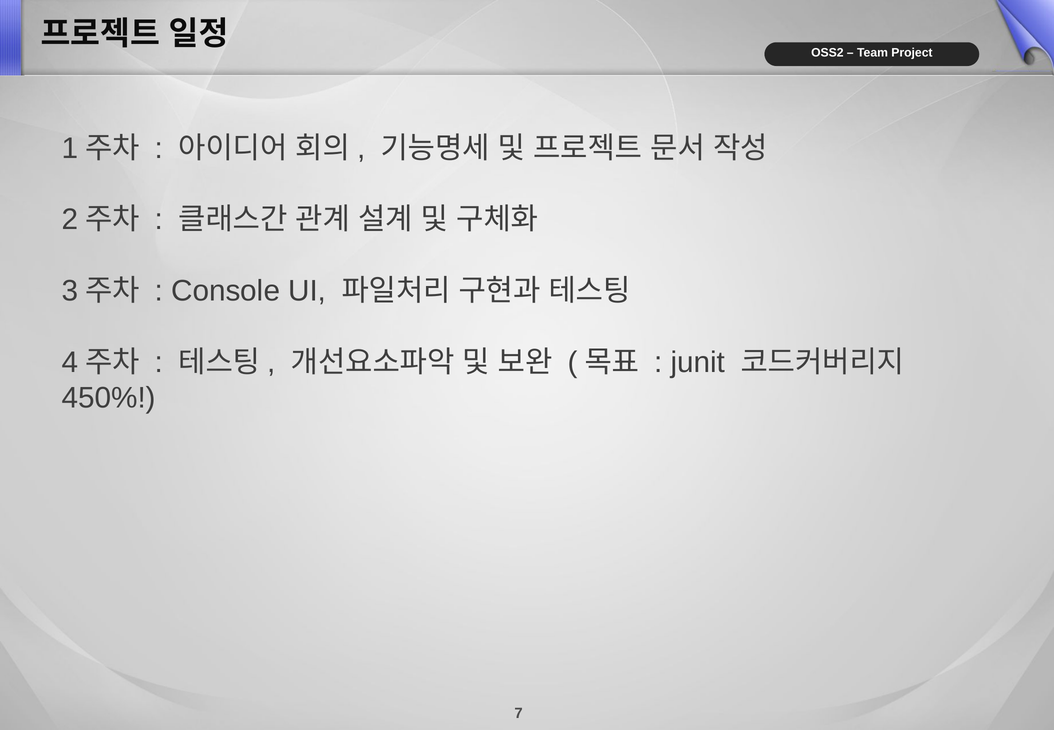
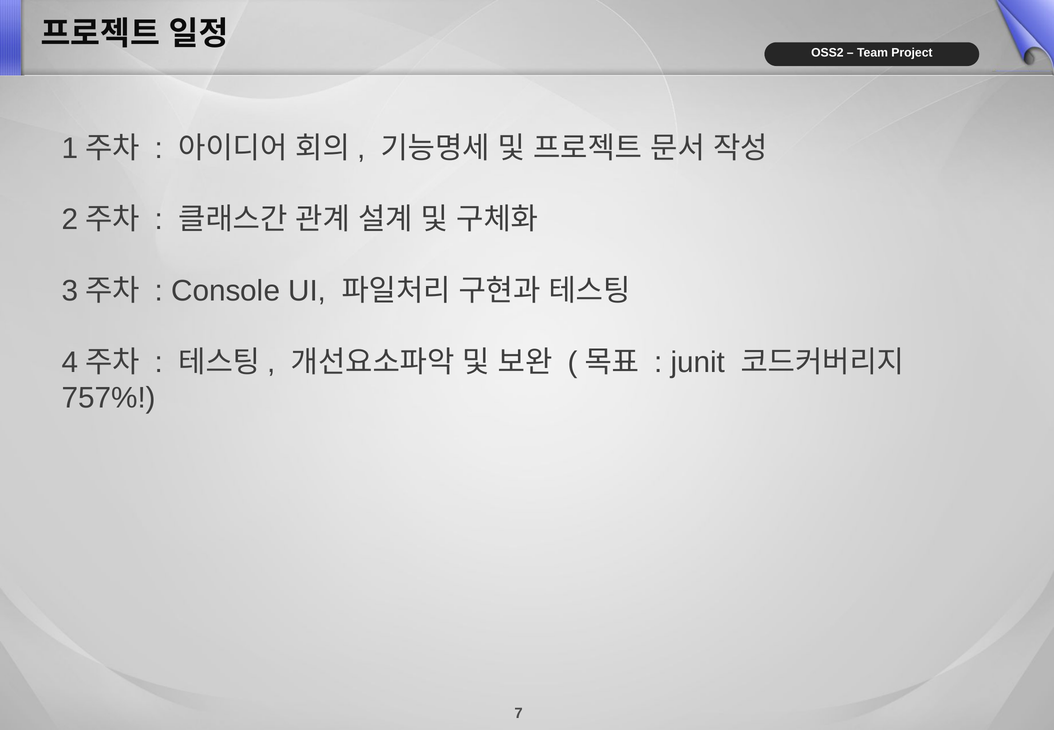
450%: 450% -> 757% (109, 398)
